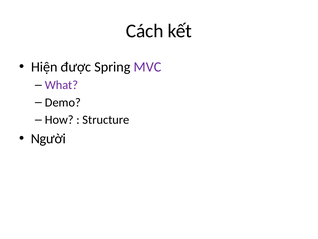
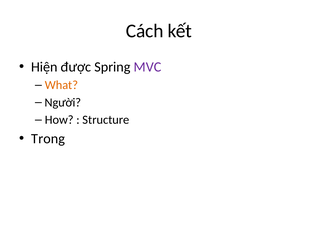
What colour: purple -> orange (61, 85)
Demo: Demo -> Người (63, 102)
Người: Người -> Trong (48, 138)
